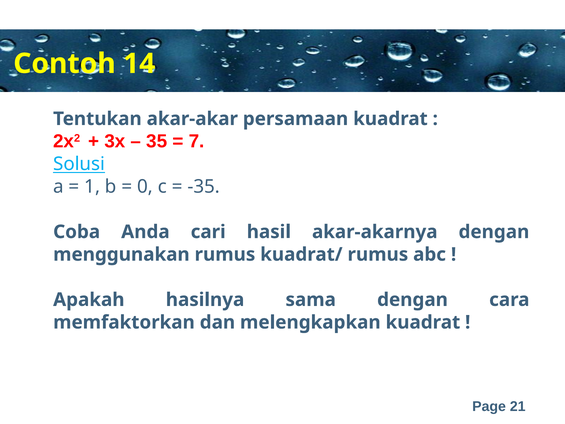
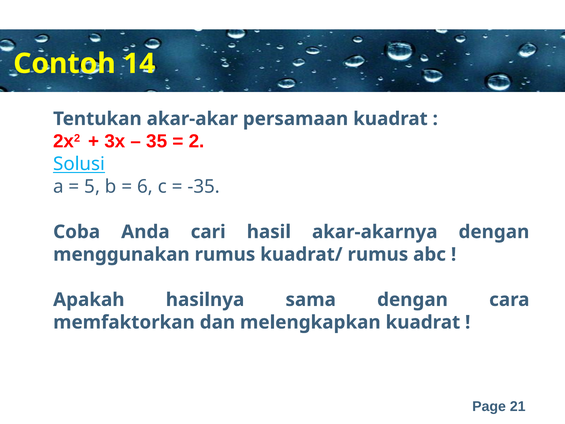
7: 7 -> 2 (197, 141)
1: 1 -> 5 (92, 187)
0: 0 -> 6 (145, 187)
